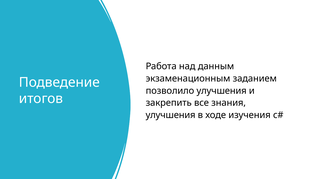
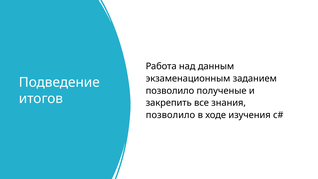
позволило улучшения: улучшения -> полученые (222, 91)
улучшения: улучшения -> позволило (170, 115)
